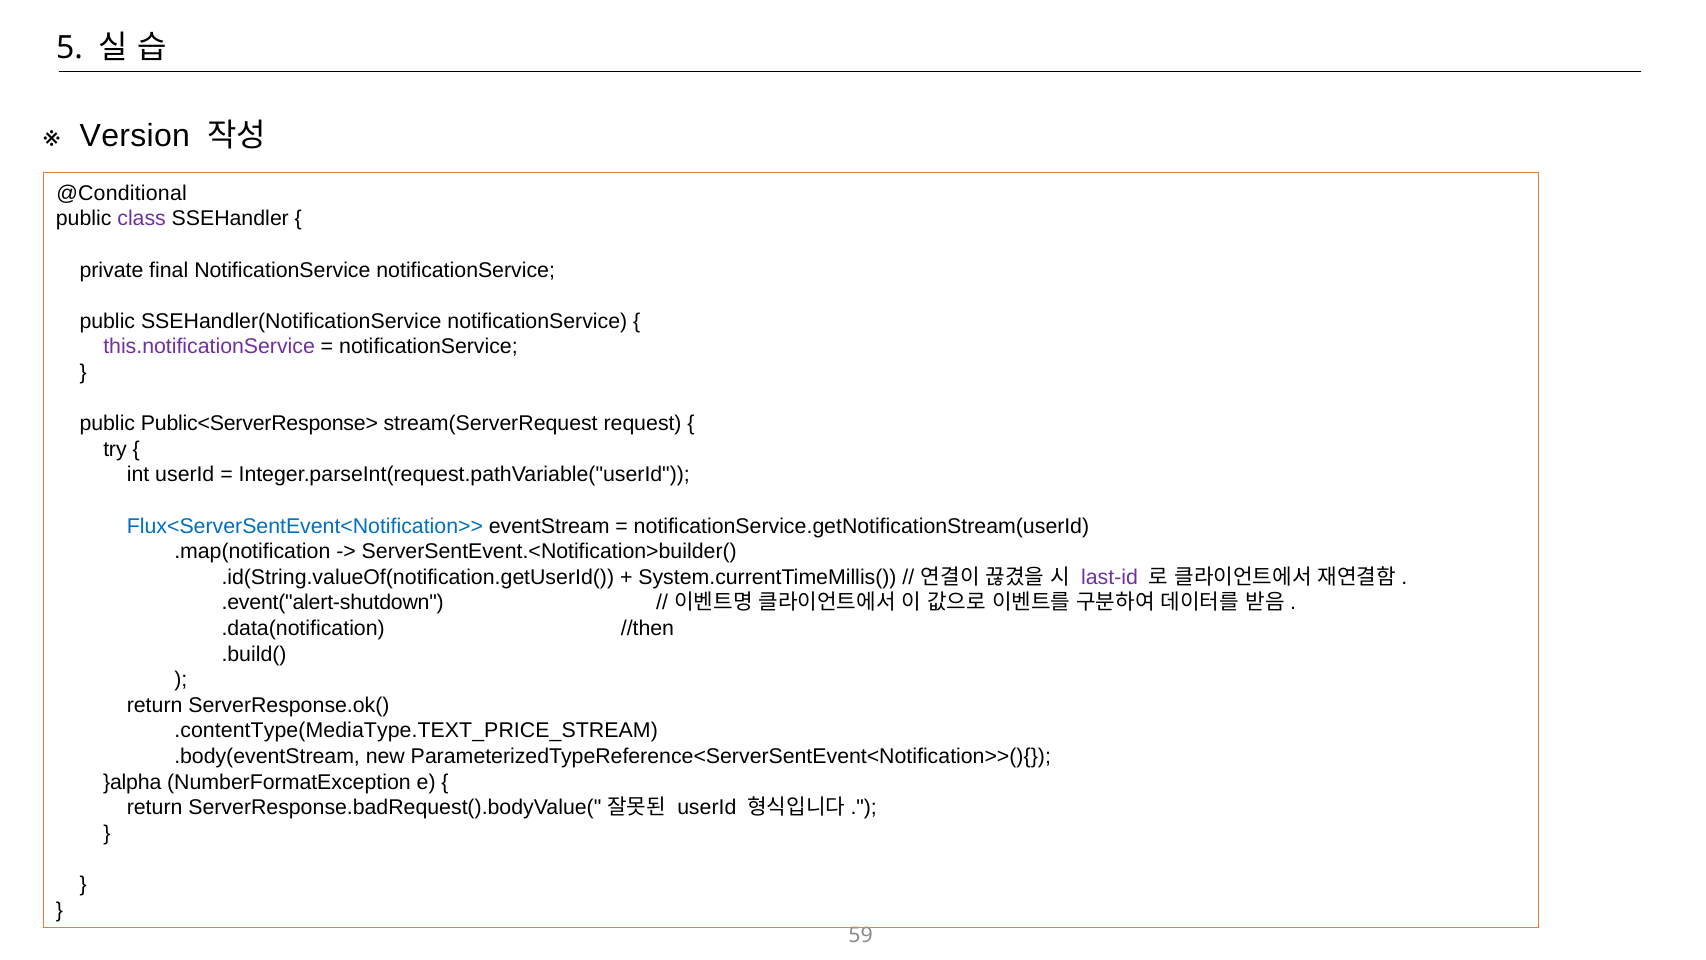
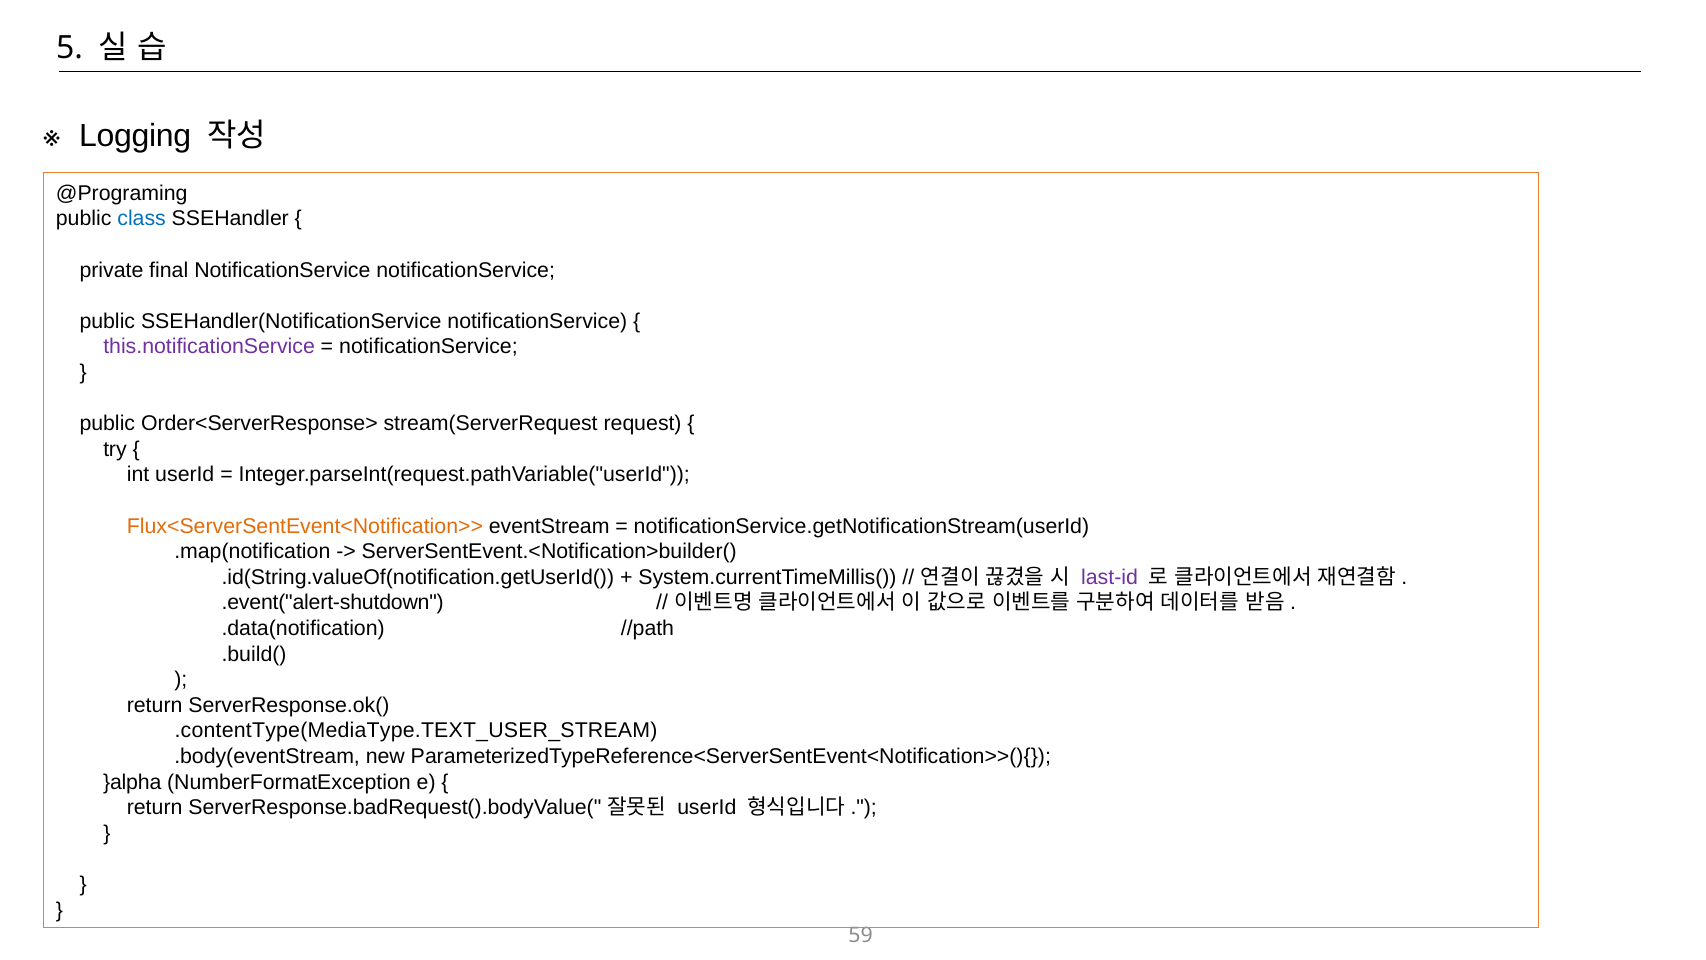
Version: Version -> Logging (135, 136)
@Conditional: @Conditional -> @Programing (122, 193)
class colour: purple -> blue (142, 219)
Public<ServerResponse>: Public<ServerResponse> -> Order<ServerResponse> (259, 423)
Flux<ServerSentEvent<Notification>> colour: blue -> orange (305, 526)
//then: //then -> //path (648, 628)
.contentType(MediaType.TEXT_PRICE_STREAM: .contentType(MediaType.TEXT_PRICE_STREAM -> .contentType(MediaType.TEXT_USER_STREAM (416, 731)
